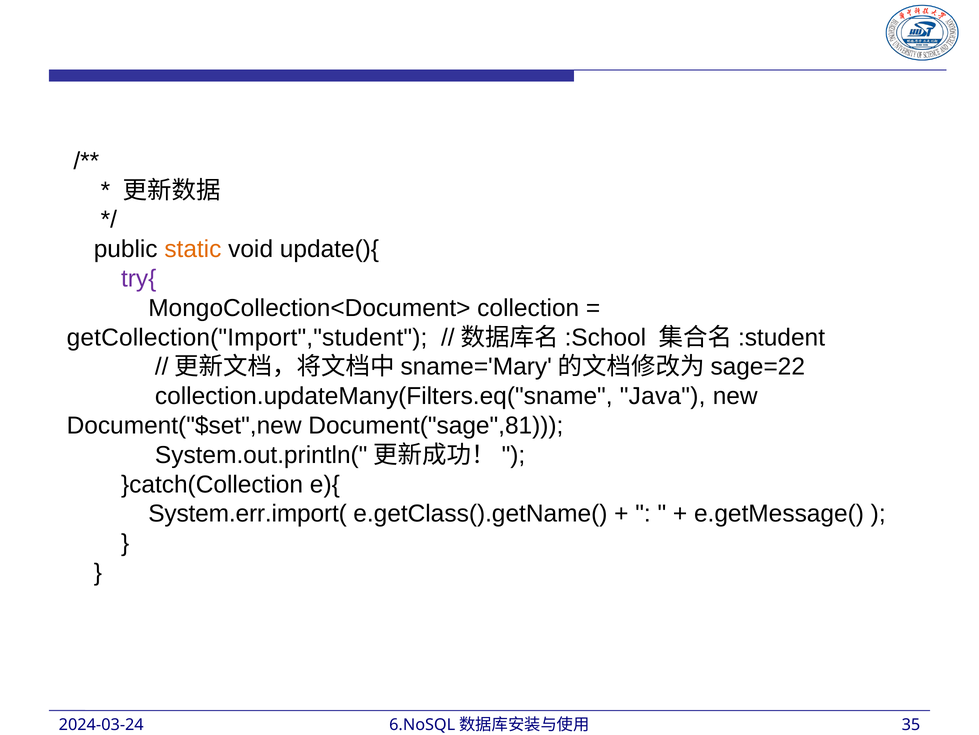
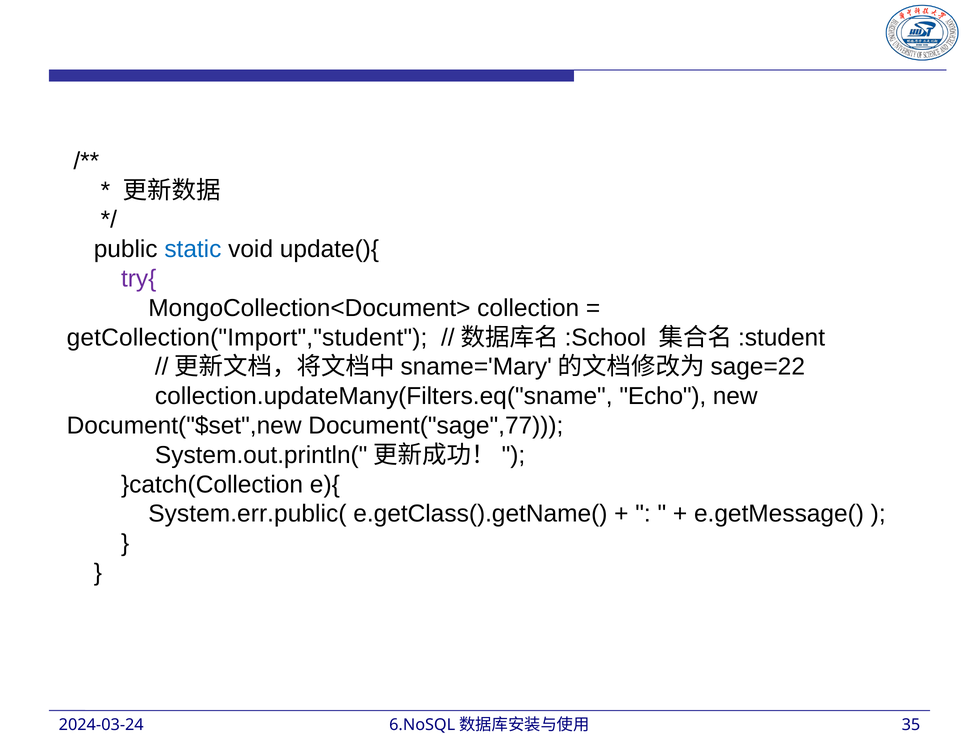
static colour: orange -> blue (193, 249)
Java: Java -> Echo (663, 396)
Document("sage",81: Document("sage",81 -> Document("sage",77 (436, 425)
System.err.import(: System.err.import( -> System.err.public( (247, 513)
